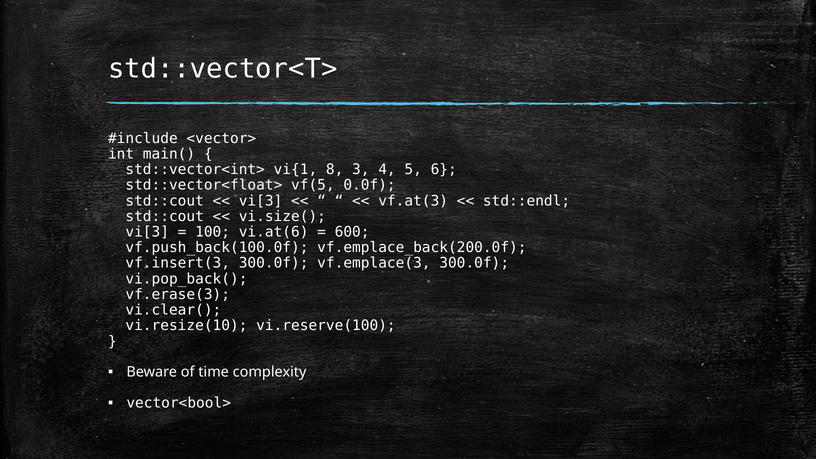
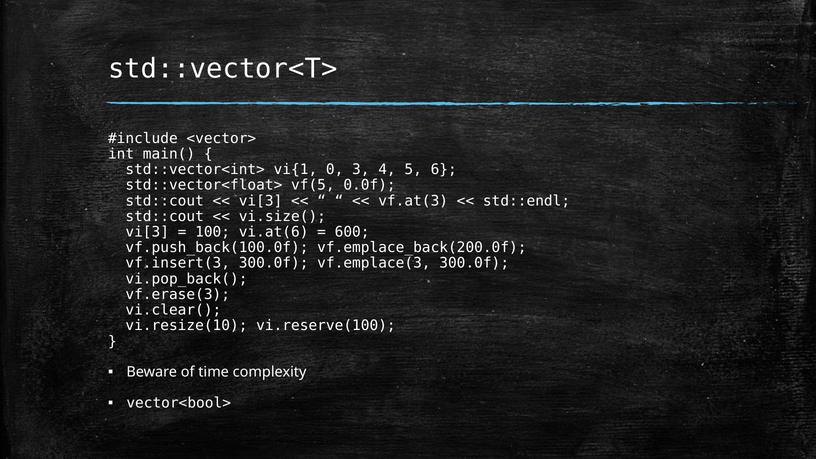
8: 8 -> 0 (335, 170)
